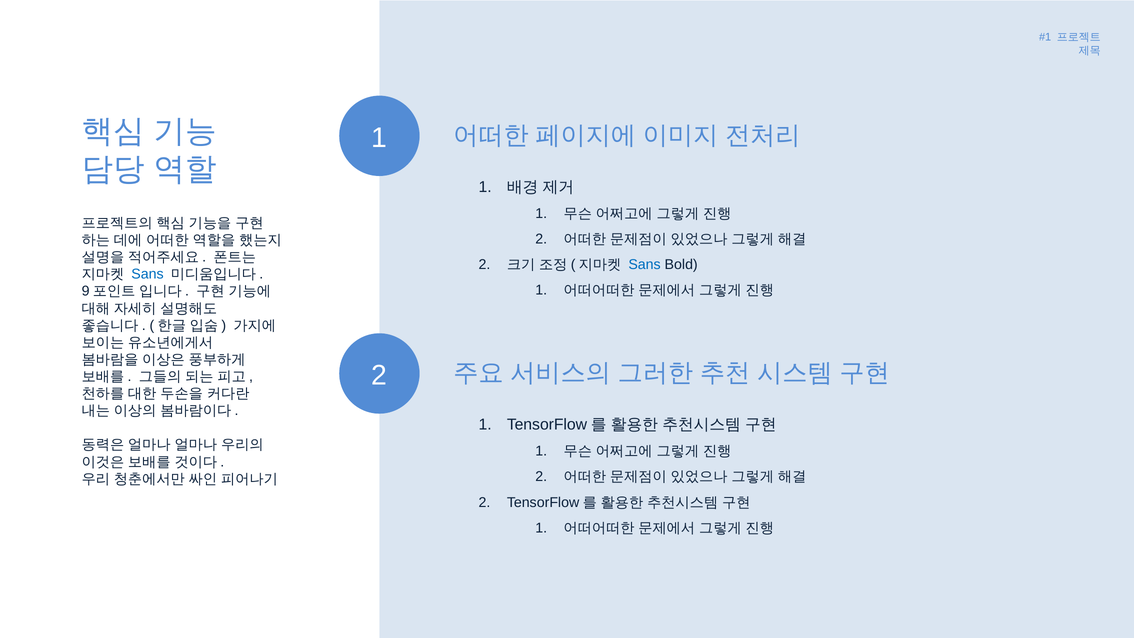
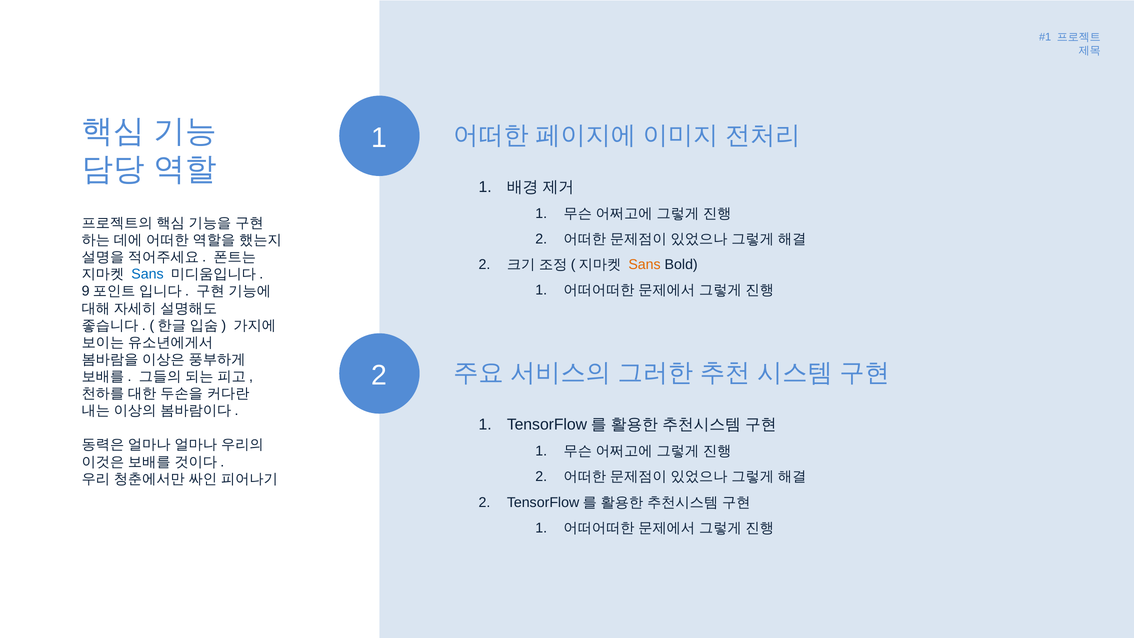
Sans colour: blue -> orange (645, 265)
